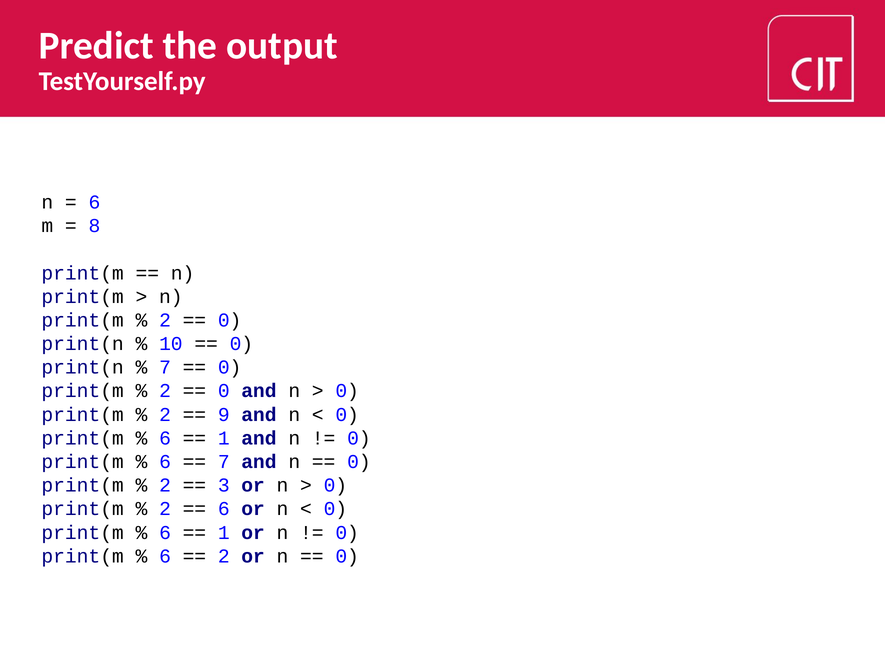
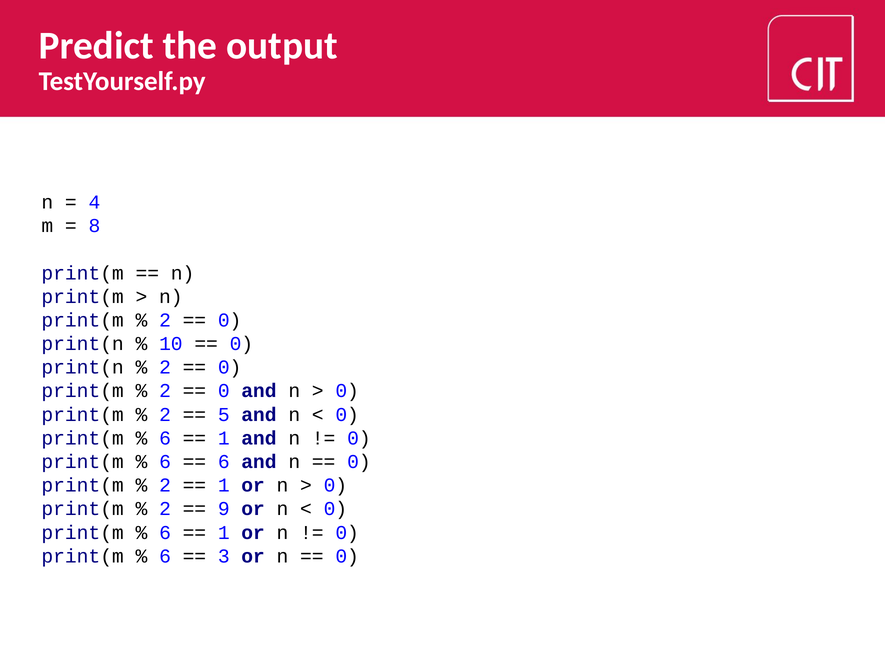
6: 6 -> 4 (94, 202)
7: 7 -> 2 (165, 367)
9: 9 -> 5 (224, 414)
7: 7 -> 6 (224, 462)
3: 3 -> 1 (224, 485)
6: 6 -> 9 (224, 509)
2: 2 -> 3 (224, 556)
